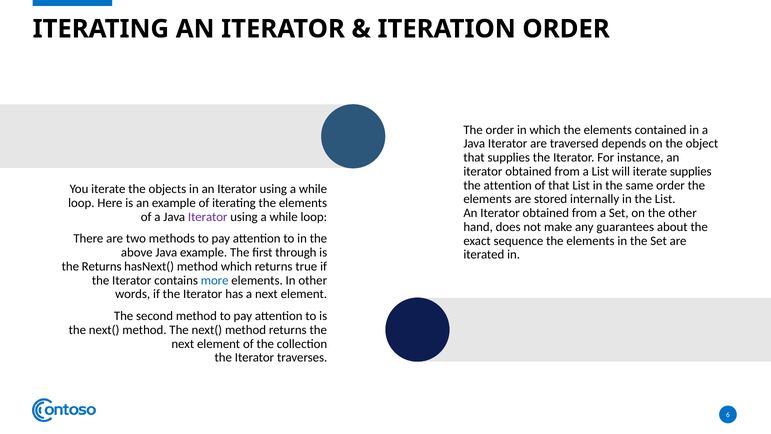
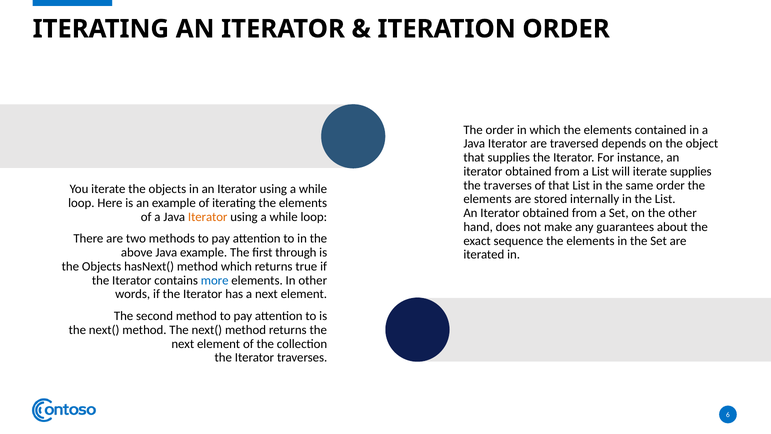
the attention: attention -> traverses (508, 185)
Iterator colour: purple -> orange (208, 217)
Returns: Returns -> Objects (102, 266)
